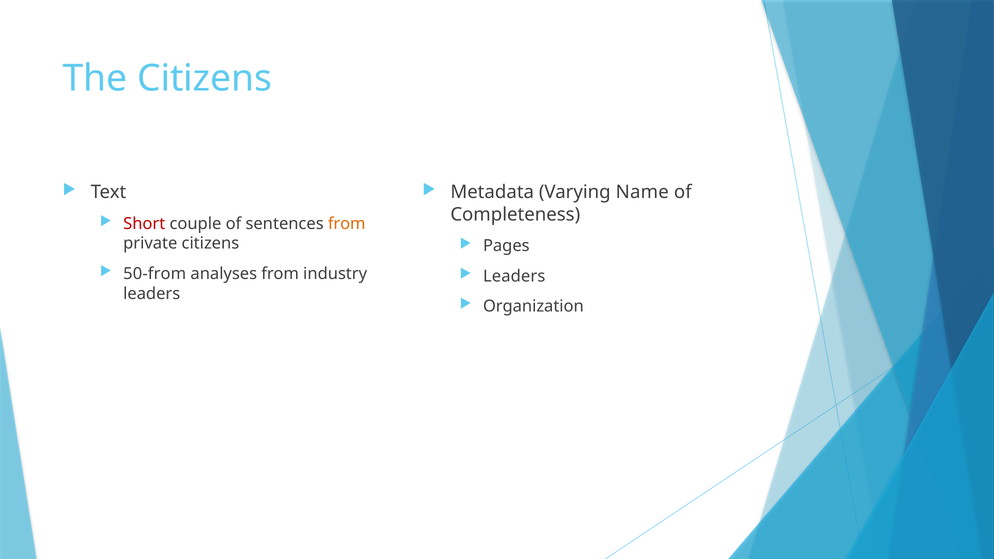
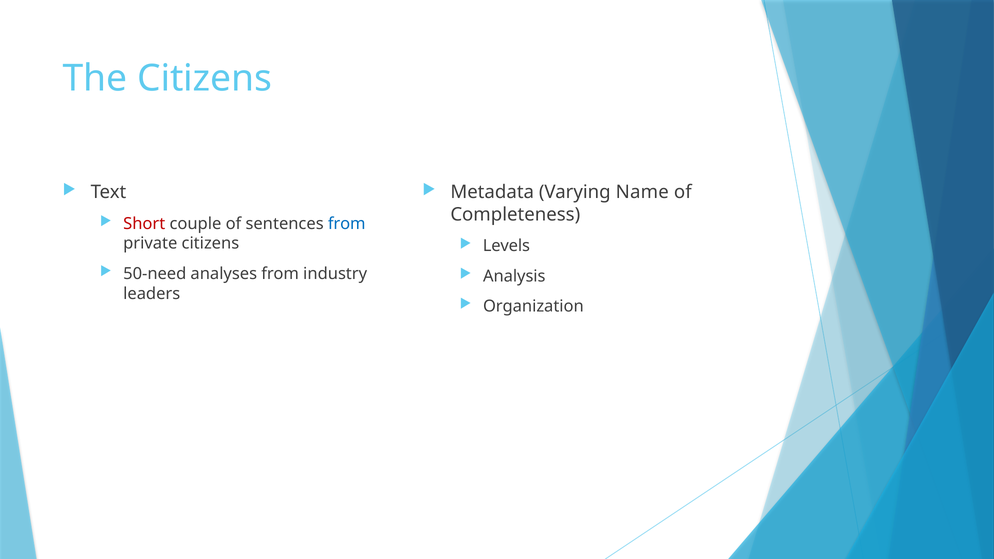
from colour: orange -> blue (347, 224)
Pages: Pages -> Levels (506, 246)
50-from: 50-from -> 50-need (155, 274)
Leaders: Leaders -> Analysis (514, 276)
